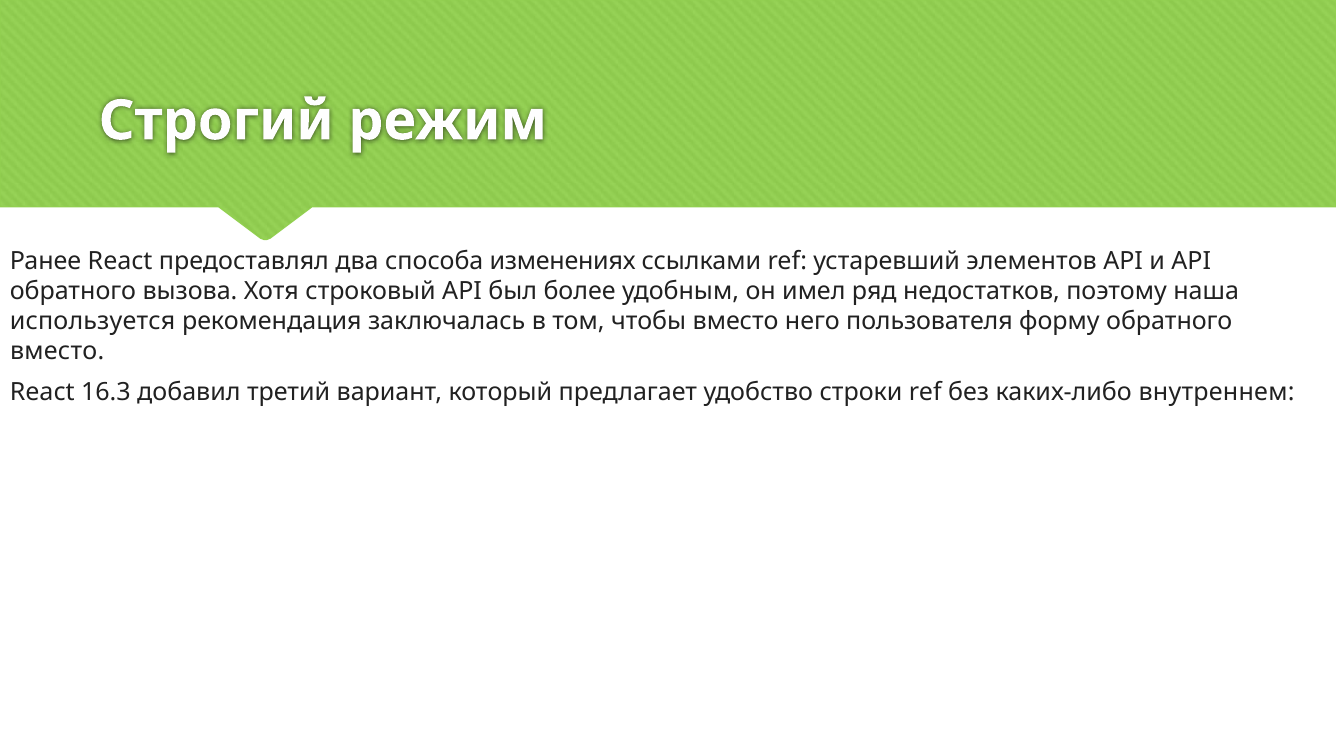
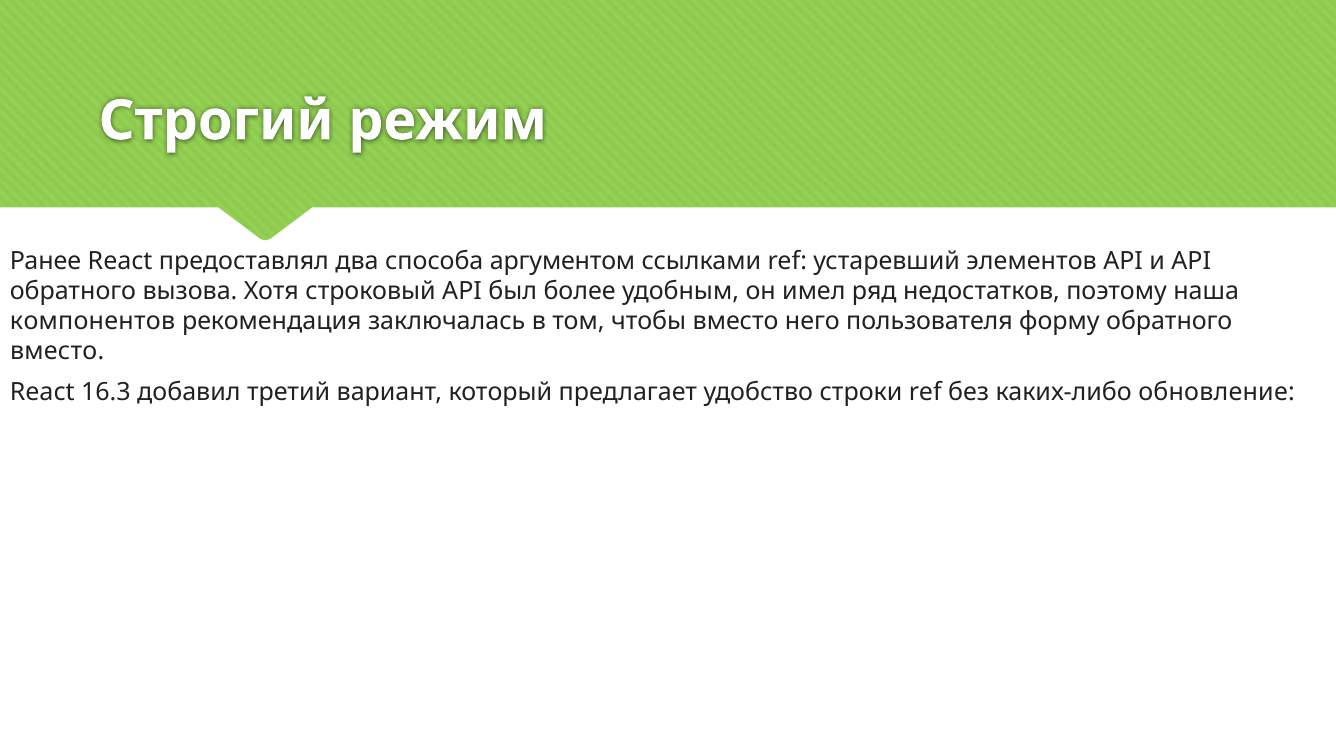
изменениях: изменениях -> аргументом (563, 261)
используется: используется -> компонентов (93, 321)
внутреннем: внутреннем -> обновление (1217, 392)
